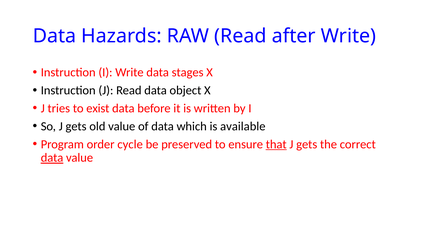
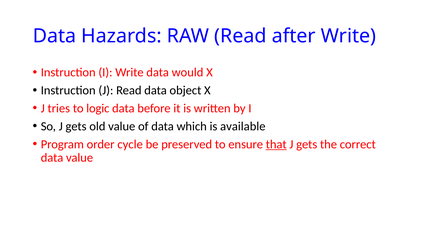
stages: stages -> would (188, 73)
exist: exist -> logic (98, 109)
data underline: present -> none (52, 158)
